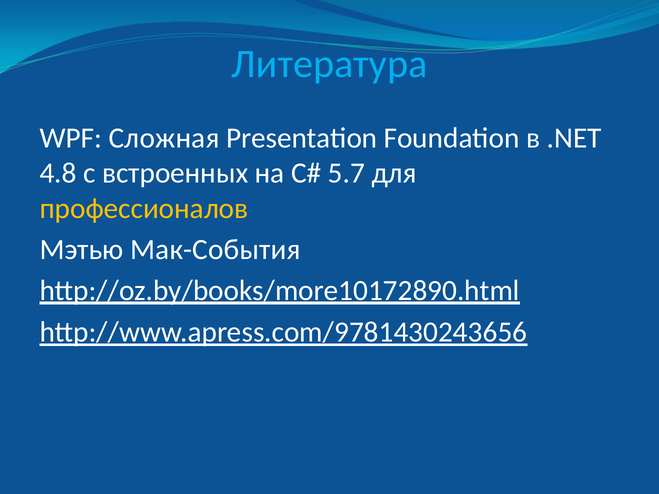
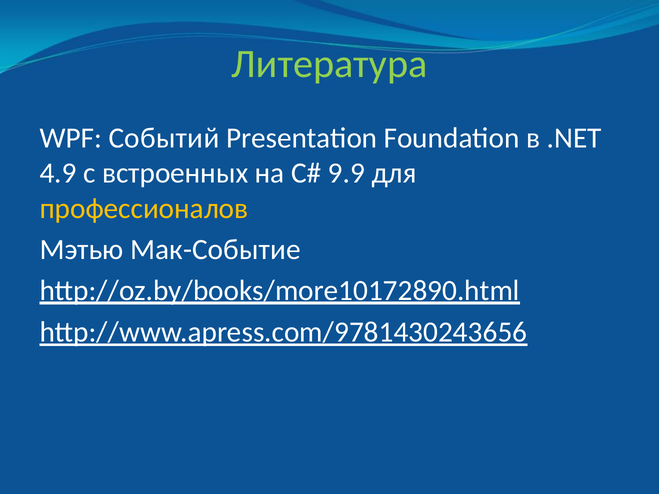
Литература colour: light blue -> light green (329, 64)
Сложная: Сложная -> Событий (164, 138)
4.8: 4.8 -> 4.9 (58, 173)
5.7: 5.7 -> 9.9 (346, 173)
Мак-События: Мак-События -> Мак-Событие (215, 250)
